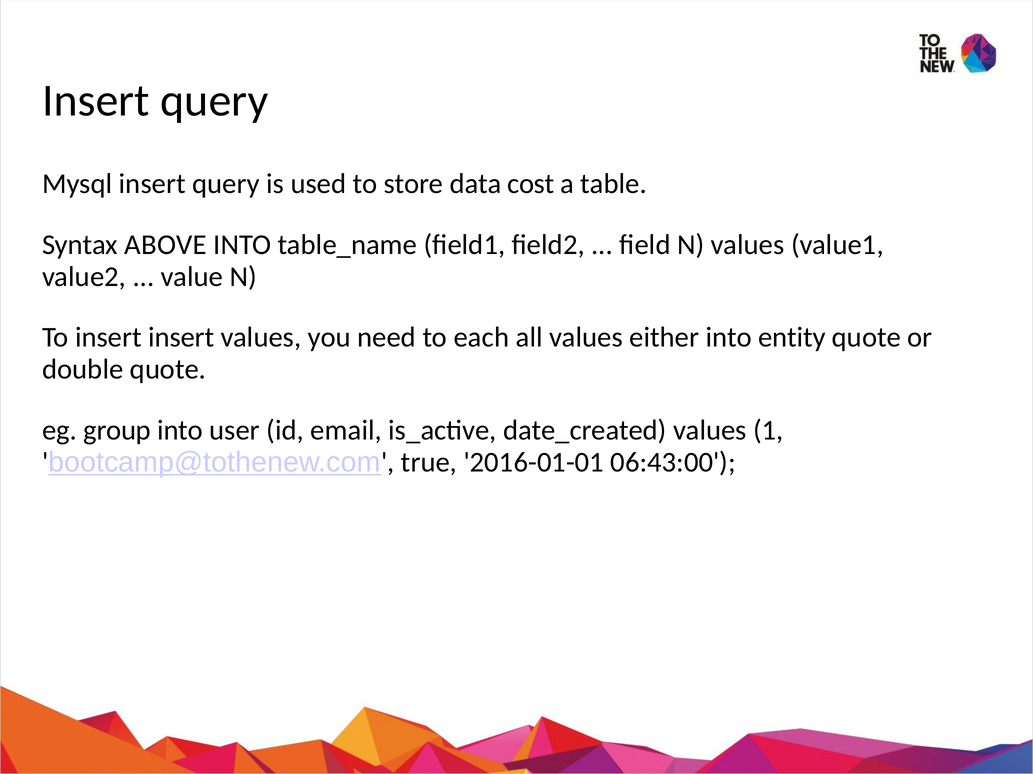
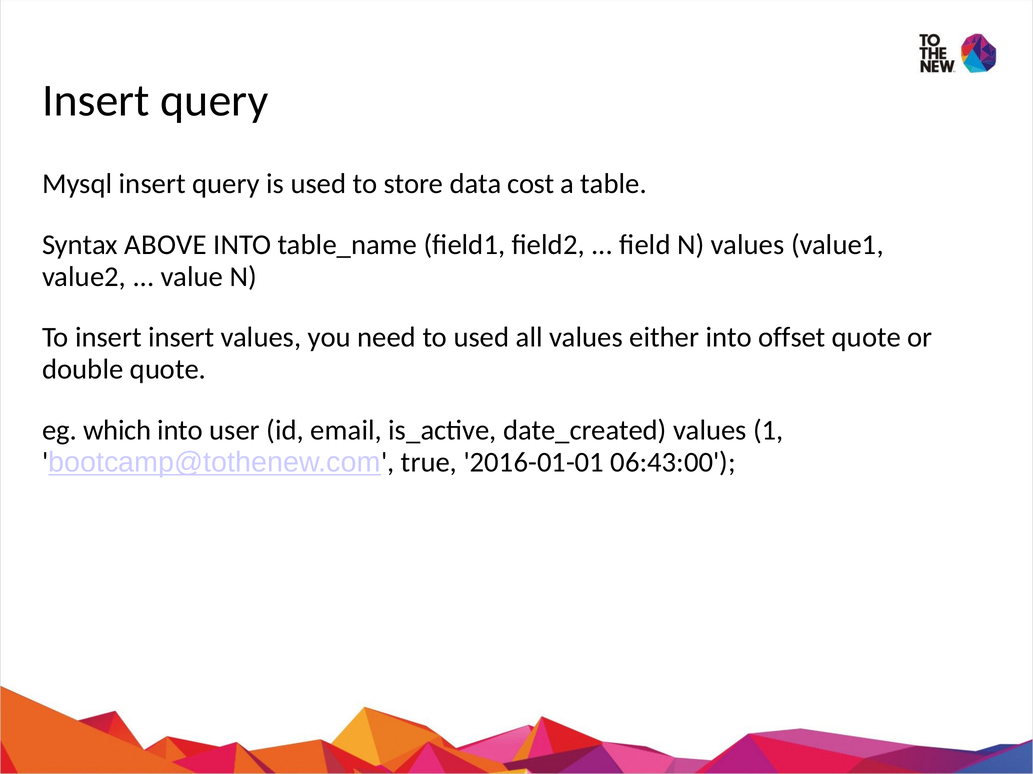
to each: each -> used (481, 338)
entity: entity -> offset (792, 338)
group: group -> which (117, 431)
